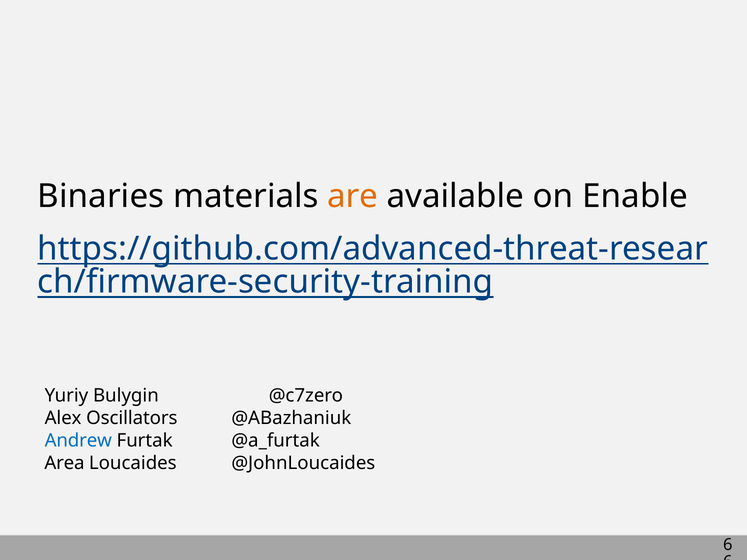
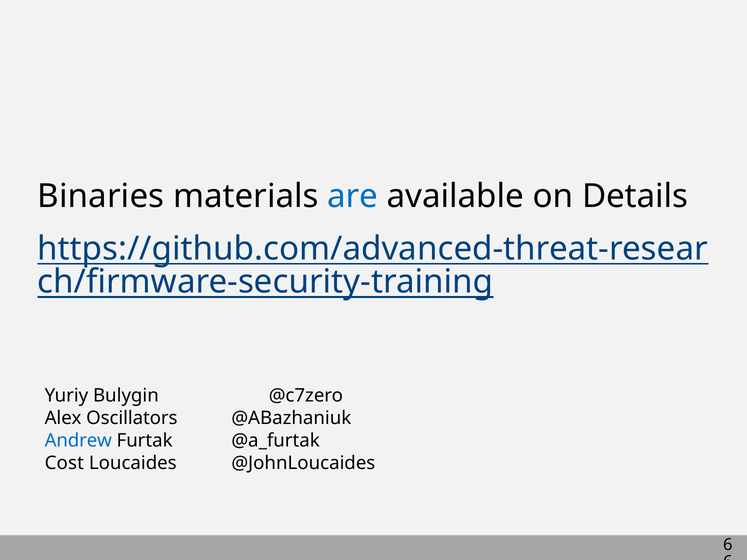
are colour: orange -> blue (353, 197)
Enable: Enable -> Details (635, 197)
Area: Area -> Cost (64, 463)
